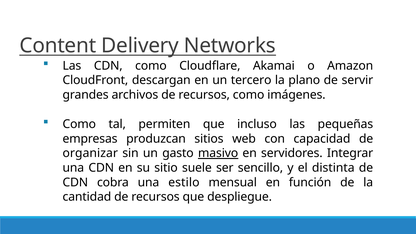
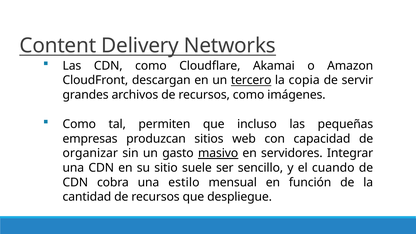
tercero underline: none -> present (251, 80)
plano: plano -> copia (304, 80)
distinta: distinta -> cuando (333, 168)
